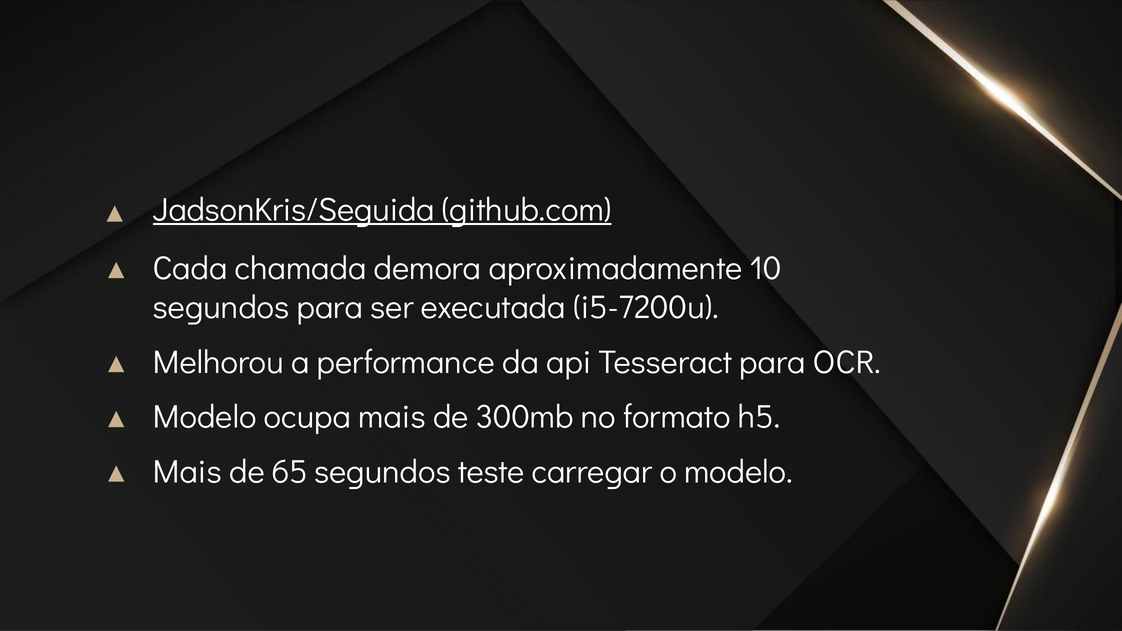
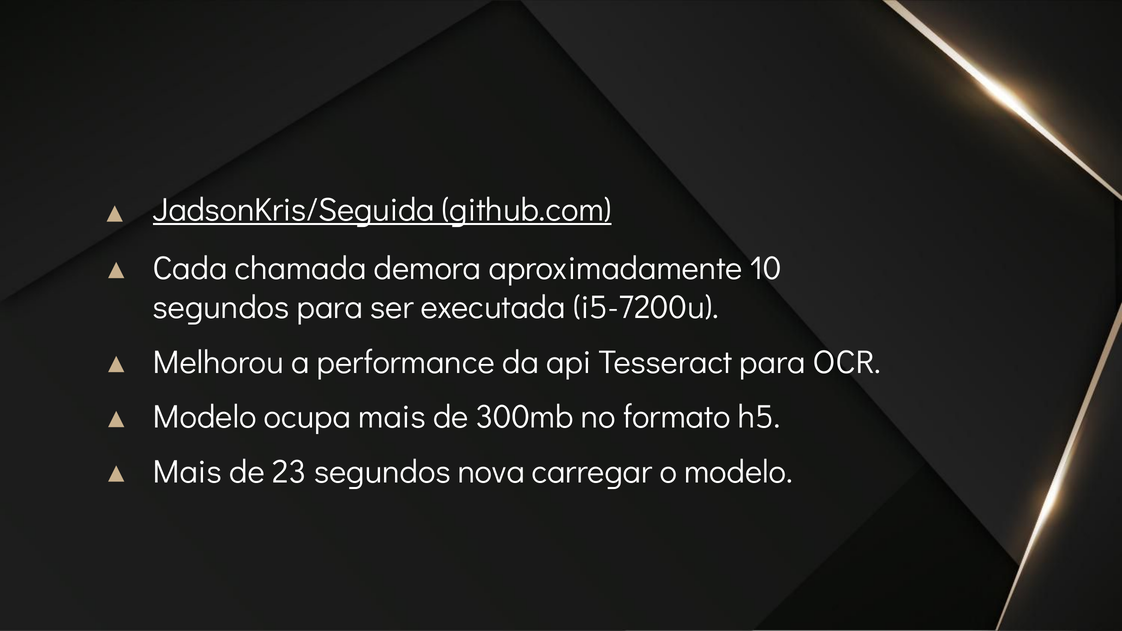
65: 65 -> 23 (289, 472)
teste: teste -> nova (491, 472)
